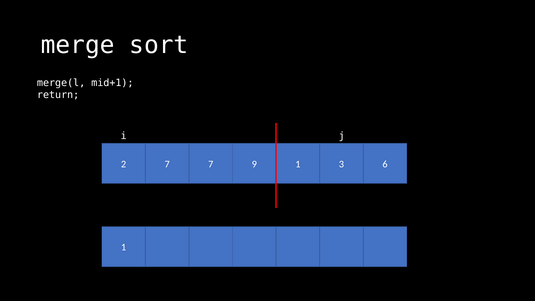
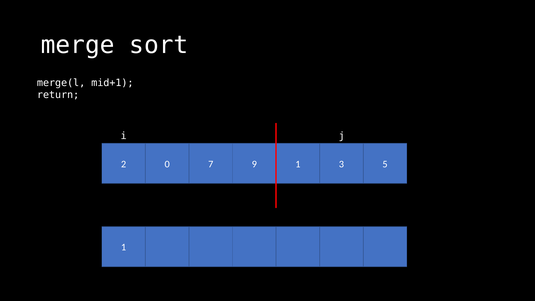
2 7: 7 -> 0 (167, 164)
6: 6 -> 5 (385, 164)
